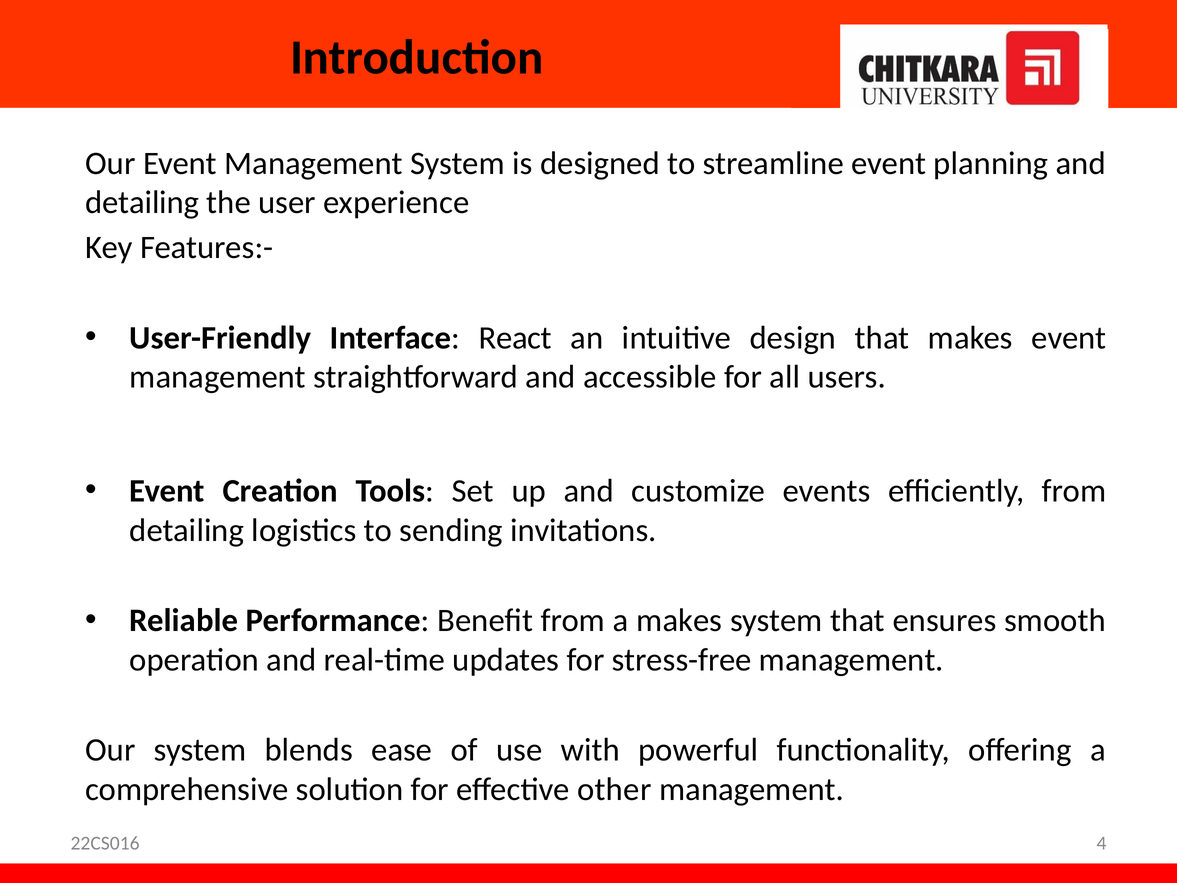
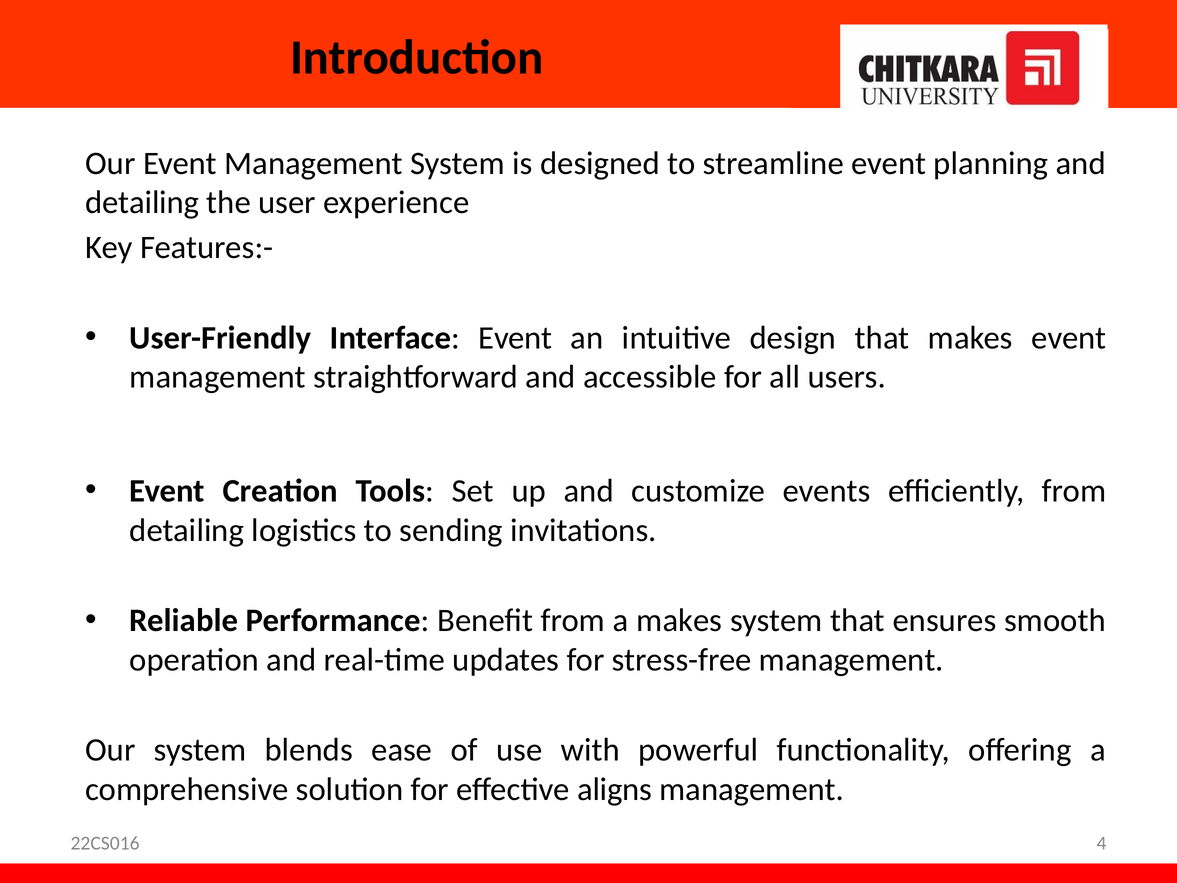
Interface React: React -> Event (515, 338)
other: other -> aligns (615, 789)
